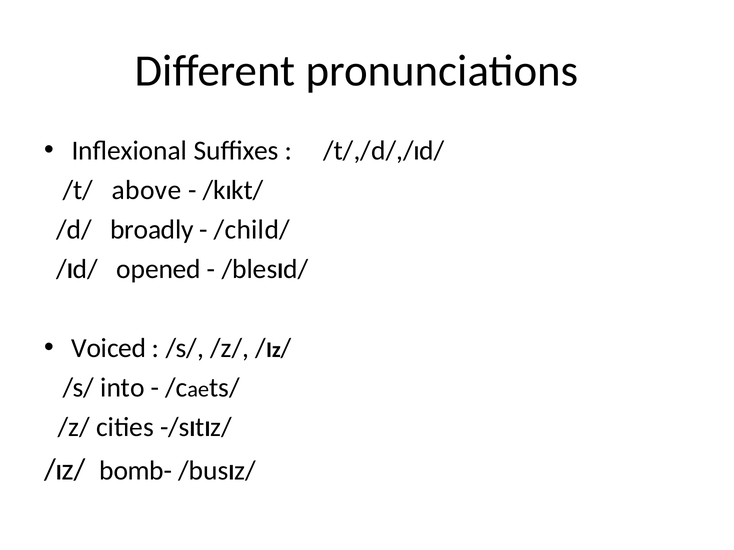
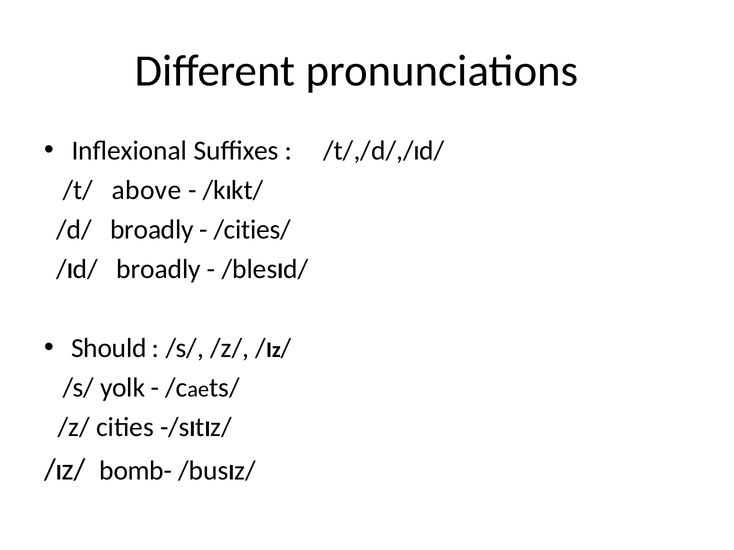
/child/: /child/ -> /cities/ (252, 230)
opened: opened -> broadly (159, 269)
Voiced: Voiced -> Should (109, 349)
into: into -> yolk (123, 388)
